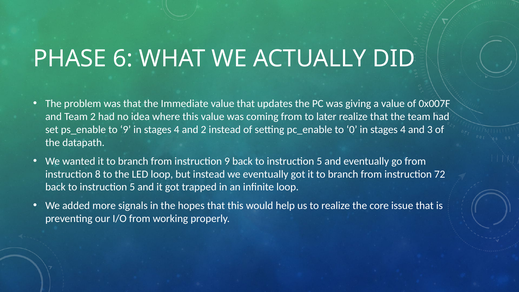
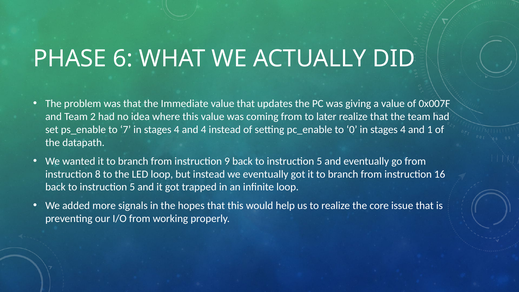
to 9: 9 -> 7 (126, 130)
and 2: 2 -> 4 (204, 130)
3: 3 -> 1 (430, 130)
72: 72 -> 16 (440, 174)
